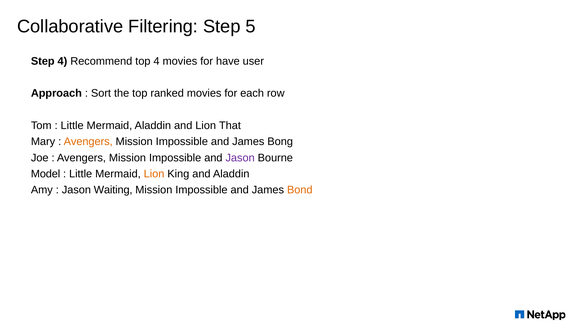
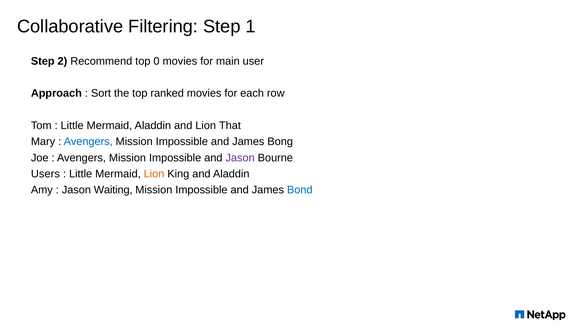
5: 5 -> 1 (251, 26)
Step 4: 4 -> 2 (62, 61)
top 4: 4 -> 0 (157, 61)
have: have -> main (228, 61)
Avengers colour: orange -> blue (88, 142)
Model: Model -> Users (45, 174)
Bond colour: orange -> blue (300, 190)
